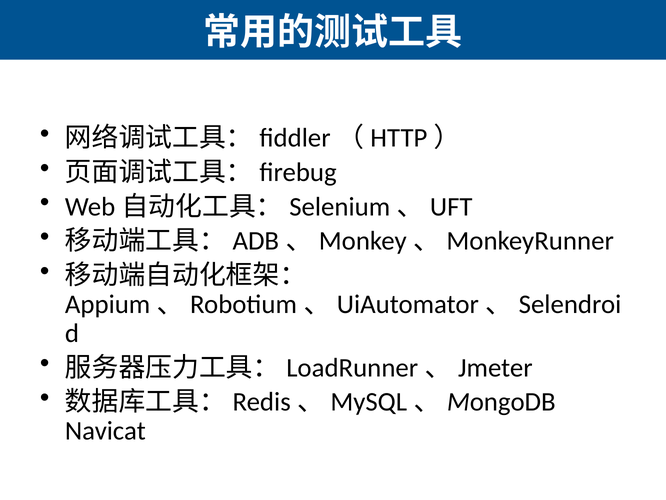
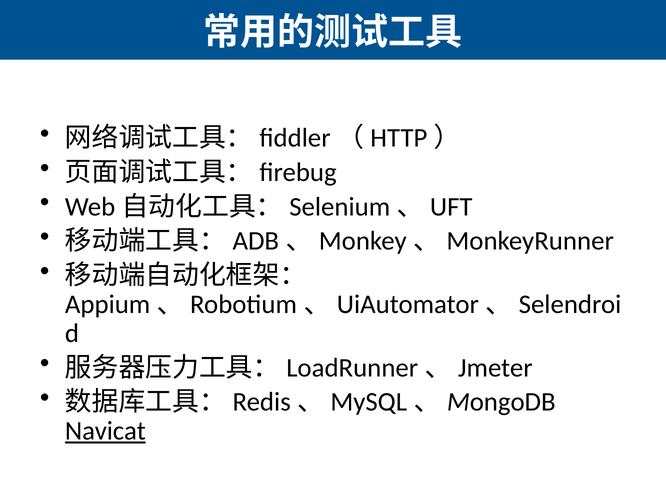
Navicat underline: none -> present (105, 431)
